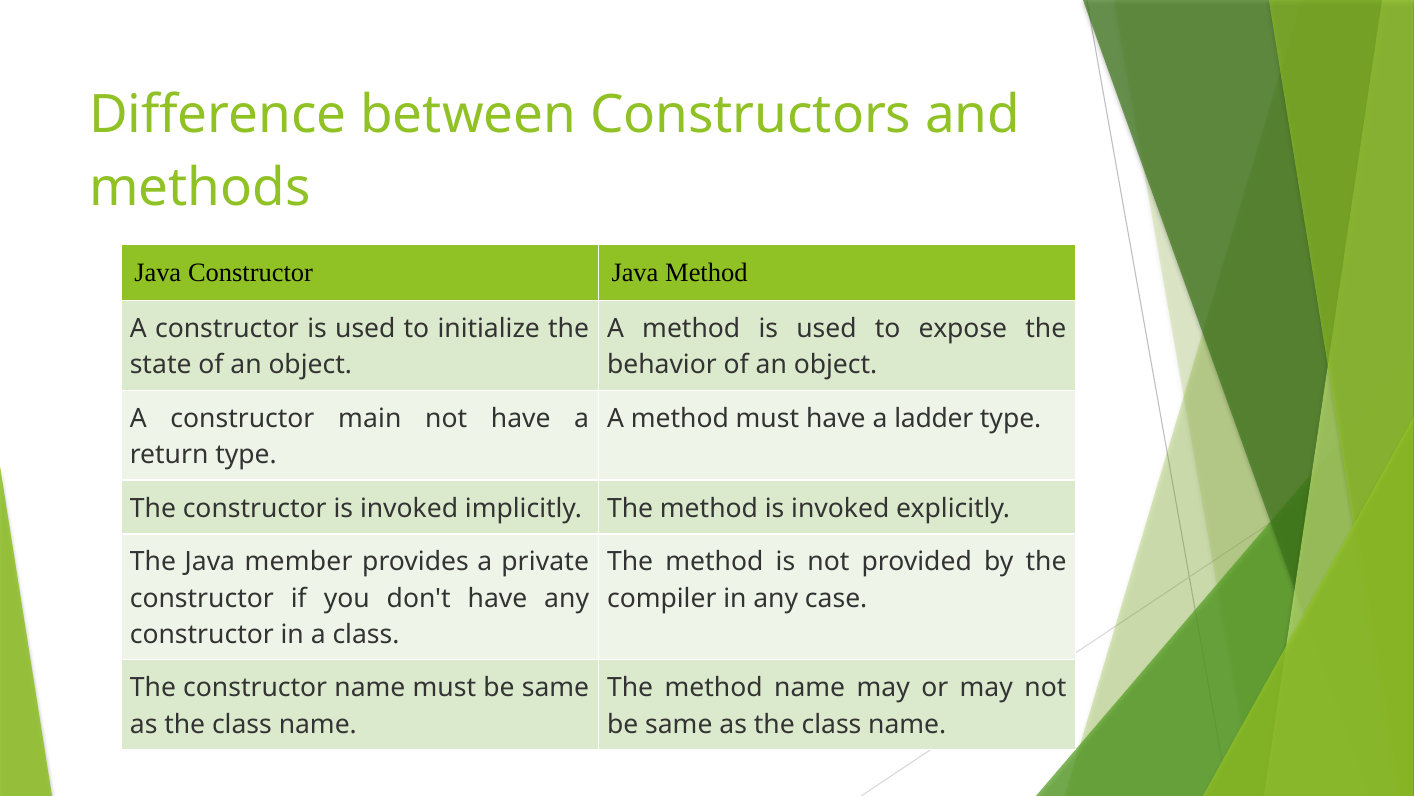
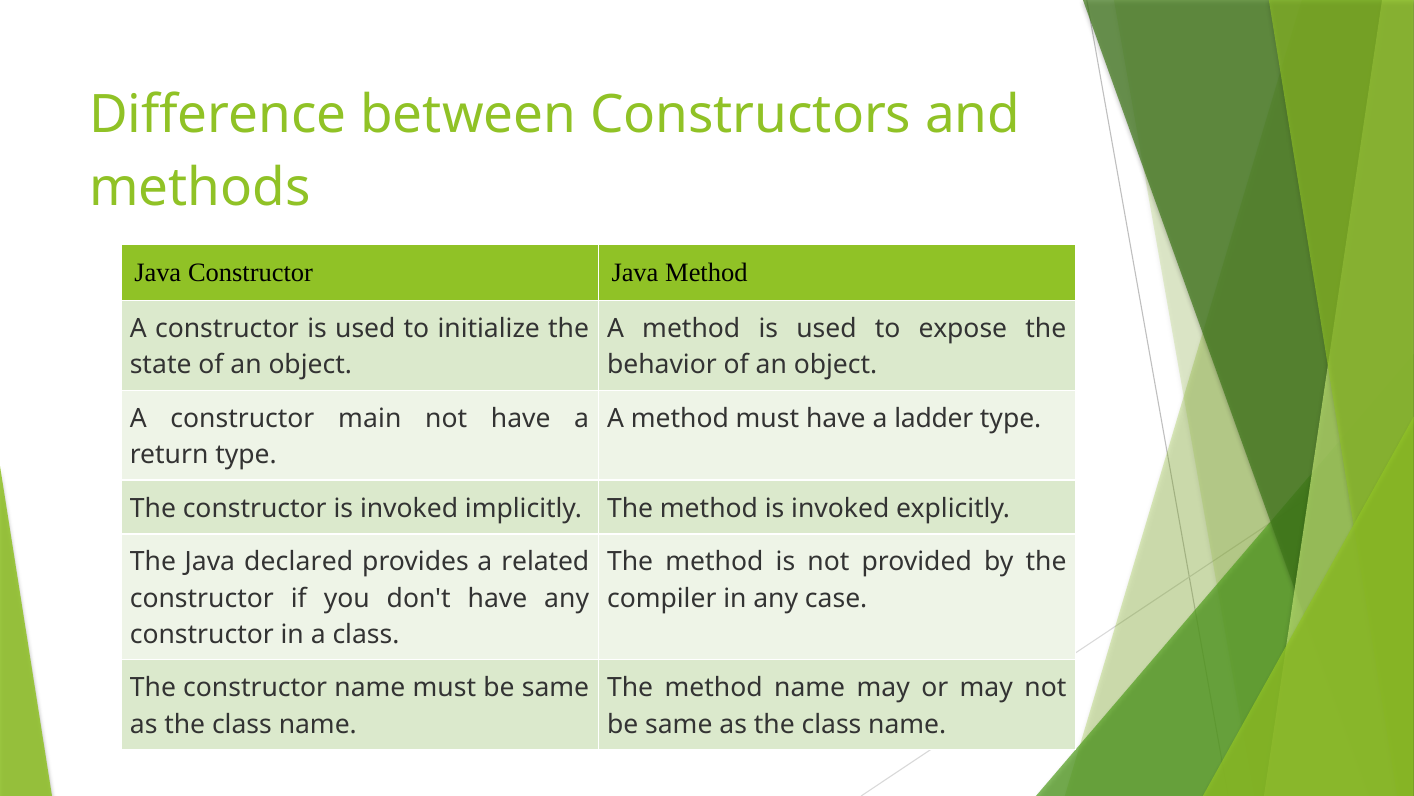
member: member -> declared (299, 562)
private: private -> related (545, 562)
